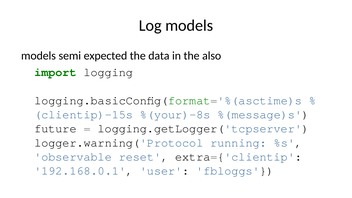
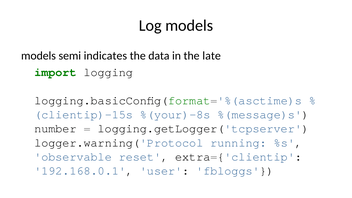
expected: expected -> indicates (105, 56)
also: also -> late (212, 56)
future: future -> number (55, 129)
